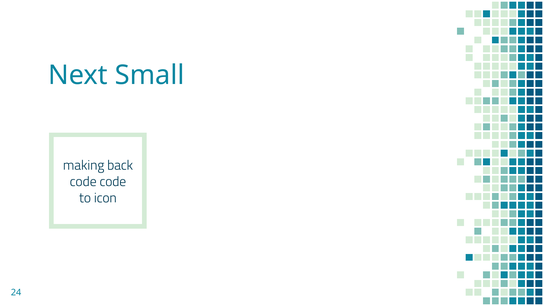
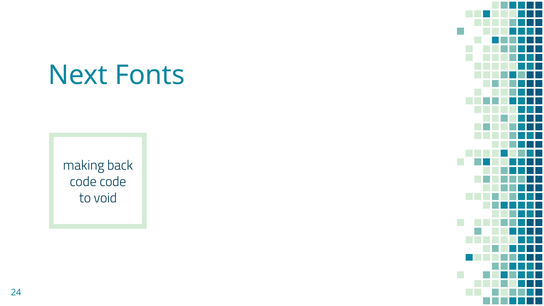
Small: Small -> Fonts (150, 75)
icon: icon -> void (105, 198)
